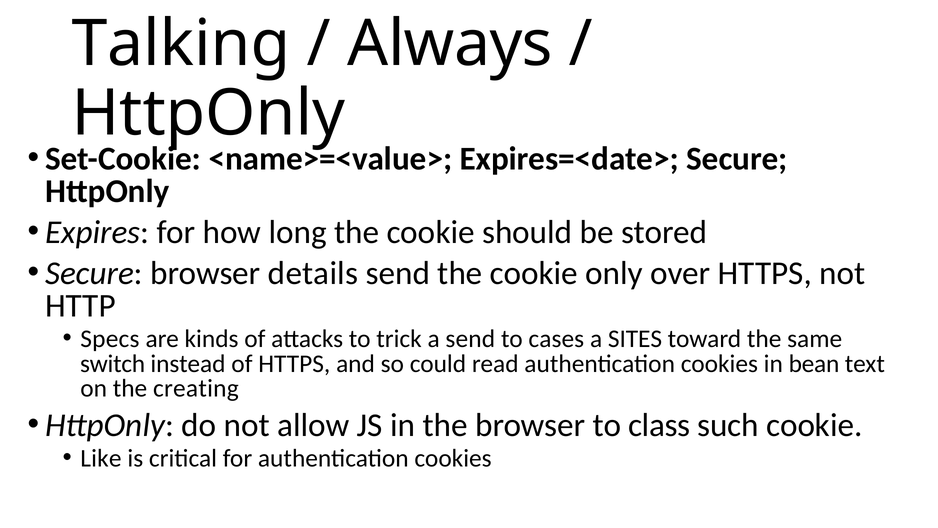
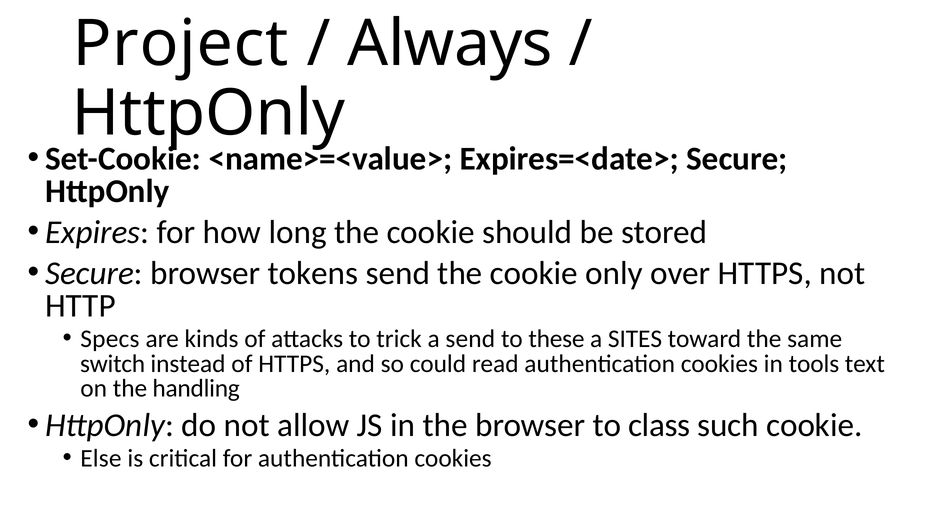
Talking: Talking -> Project (181, 44)
details: details -> tokens (313, 273)
cases: cases -> these (556, 339)
bean: bean -> tools (814, 363)
creating: creating -> handling (196, 388)
Like: Like -> Else (101, 458)
